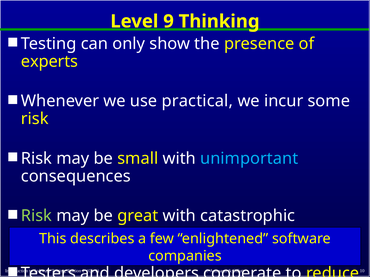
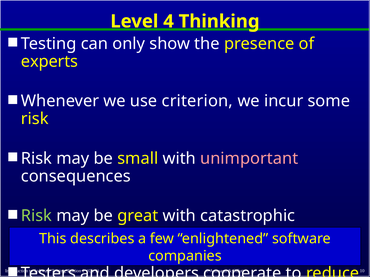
9: 9 -> 4 (169, 21)
practical: practical -> criterion (197, 101)
unimportant colour: light blue -> pink (249, 159)
